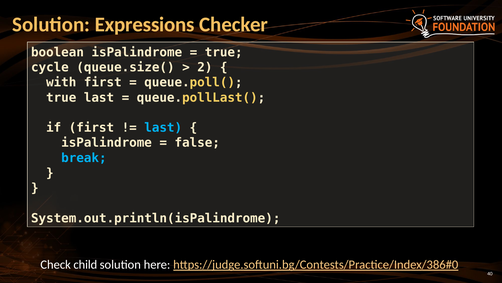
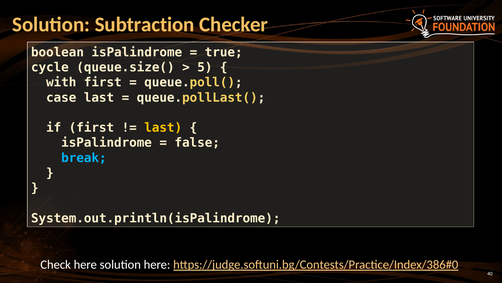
Expressions: Expressions -> Subtraction (145, 24)
2: 2 -> 5 (205, 67)
true: true -> case (61, 97)
last colour: light blue -> yellow (163, 127)
Check child: child -> here (85, 264)
